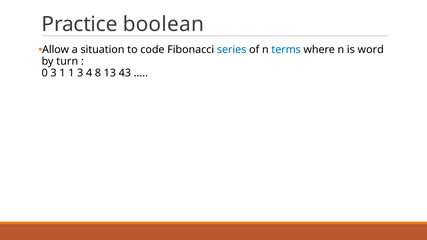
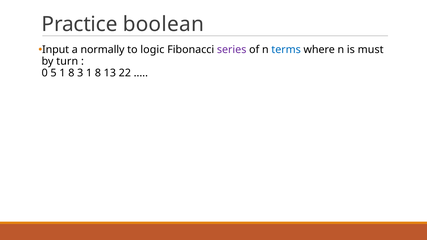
Allow: Allow -> Input (56, 50)
situation: situation -> normally (103, 50)
code: code -> logic (152, 50)
series colour: blue -> purple (232, 50)
word: word -> must (371, 50)
0 3: 3 -> 5 (54, 73)
1: 1 -> 8 (71, 73)
3 4: 4 -> 1 (89, 73)
43: 43 -> 22 (125, 73)
